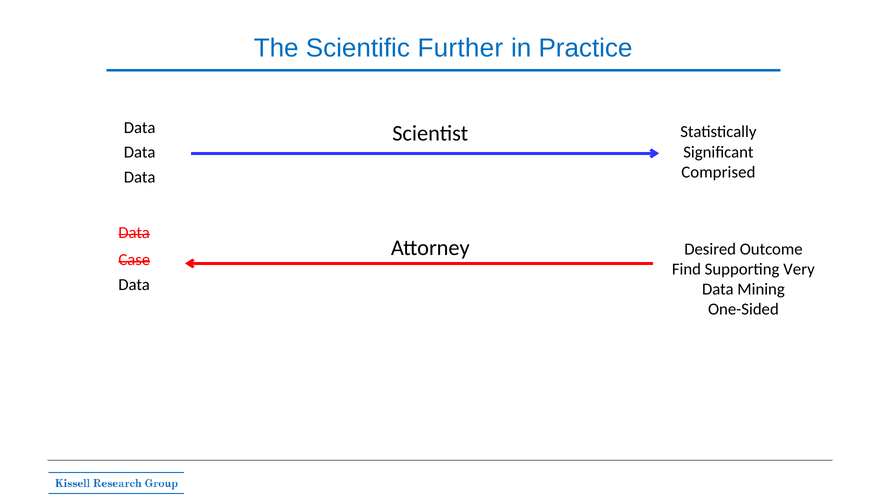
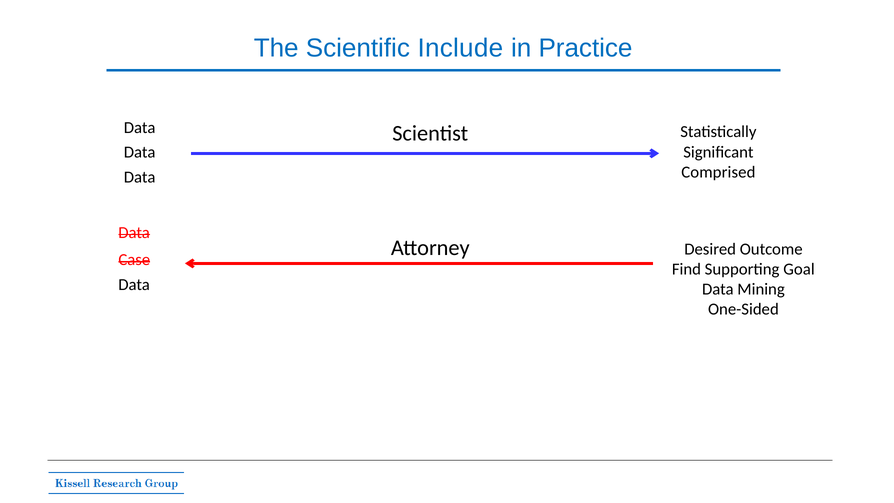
Further: Further -> Include (460, 48)
Very: Very -> Goal (799, 269)
